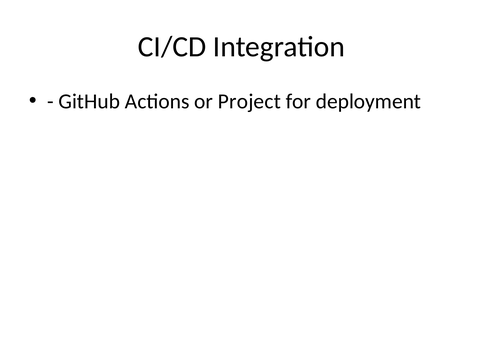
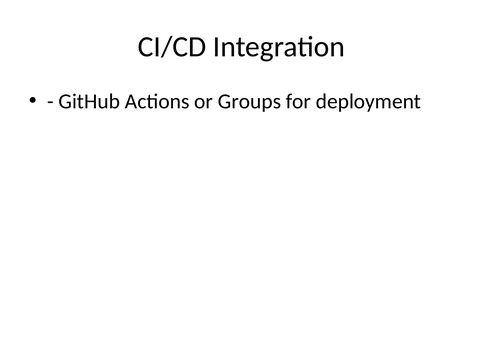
Project: Project -> Groups (250, 101)
